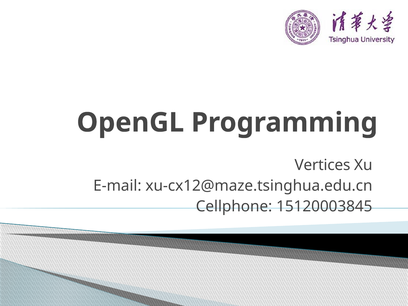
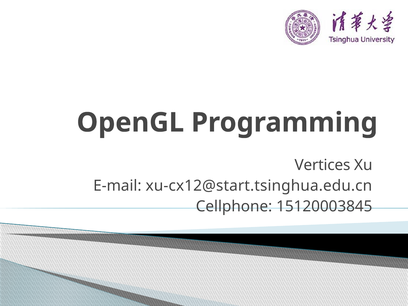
xu-cx12@maze.tsinghua.edu.cn: xu-cx12@maze.tsinghua.edu.cn -> xu-cx12@start.tsinghua.edu.cn (259, 186)
